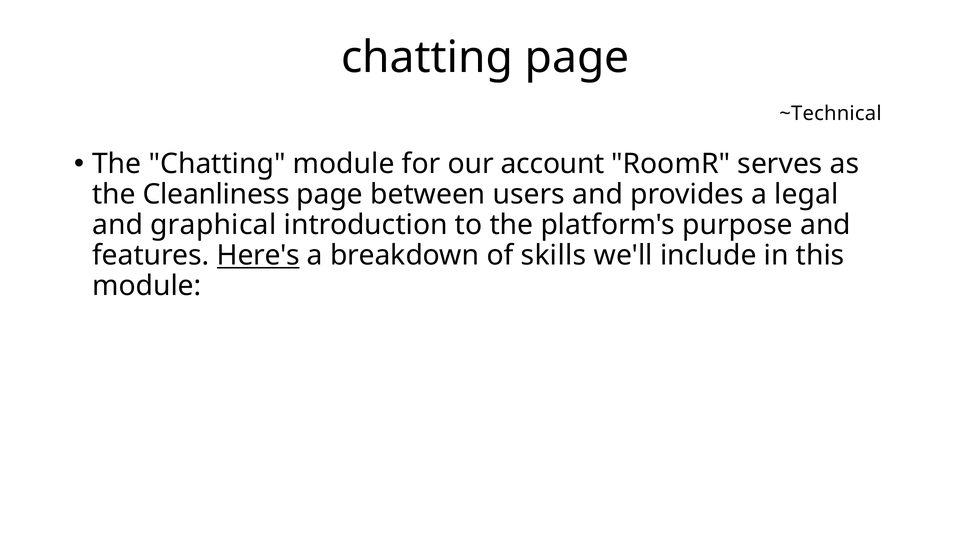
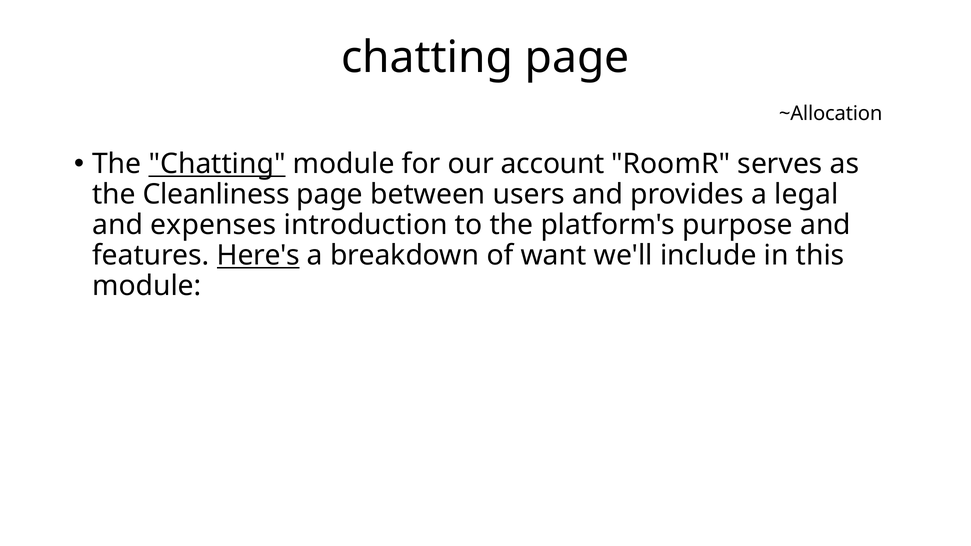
~Technical: ~Technical -> ~Allocation (831, 114)
Chatting underline: none -> present (217, 164)
graphical: graphical -> expenses (213, 225)
skills: skills -> want (554, 256)
